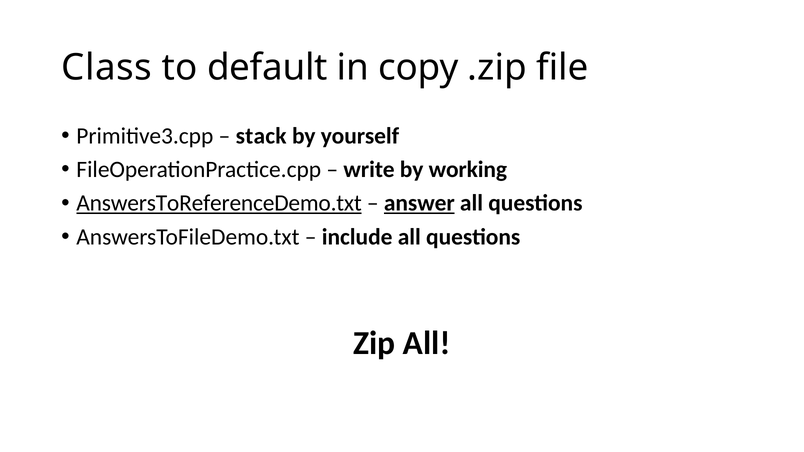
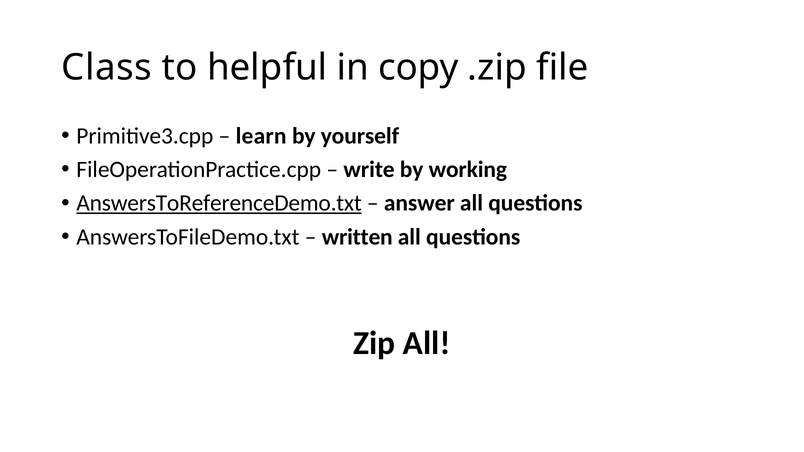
default: default -> helpful (267, 68)
stack: stack -> learn (261, 136)
answer underline: present -> none (419, 203)
include: include -> written (357, 237)
